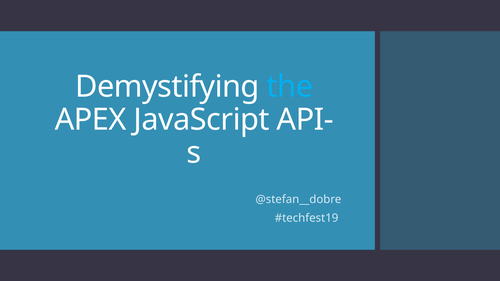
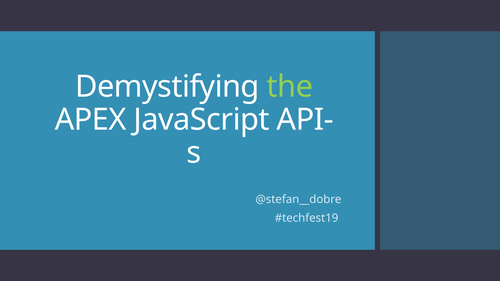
the colour: light blue -> light green (290, 87)
